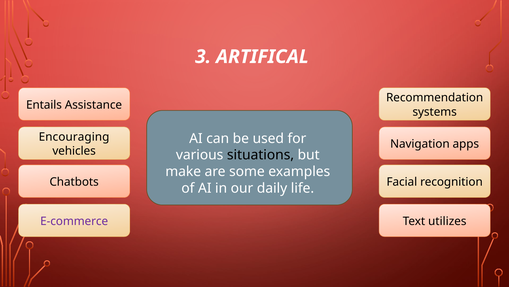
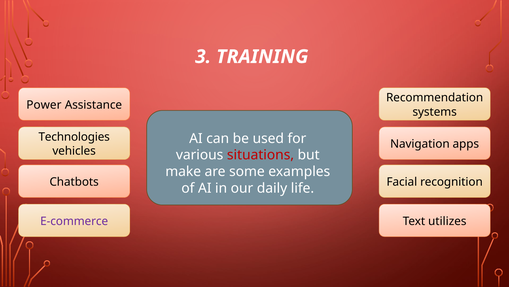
ARTIFICAL: ARTIFICAL -> TRAINING (262, 57)
Entails: Entails -> Power (44, 105)
Encouraging: Encouraging -> Technologies (74, 137)
situations colour: black -> red (260, 155)
